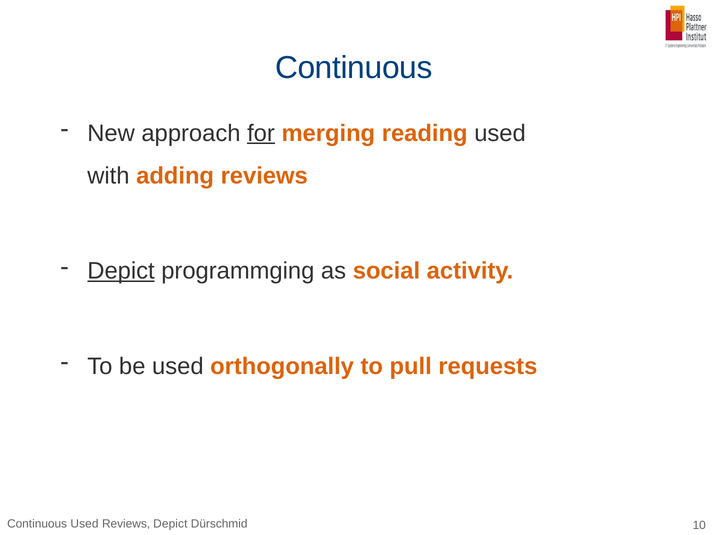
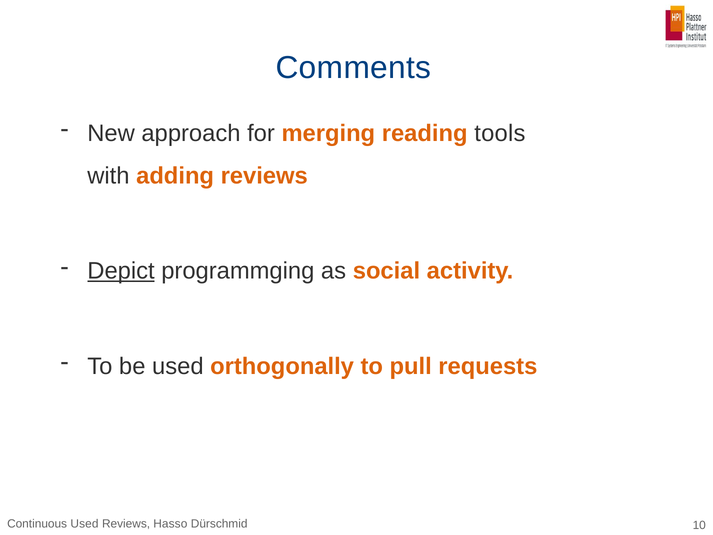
Continuous: Continuous -> Comments (353, 68)
for underline: present -> none (261, 133)
reading used: used -> tools (500, 133)
Reviews Depict: Depict -> Hasso (170, 524)
